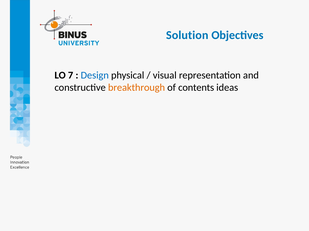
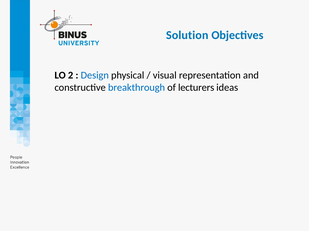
7: 7 -> 2 (71, 75)
breakthrough colour: orange -> blue (137, 88)
contents: contents -> lecturers (196, 88)
